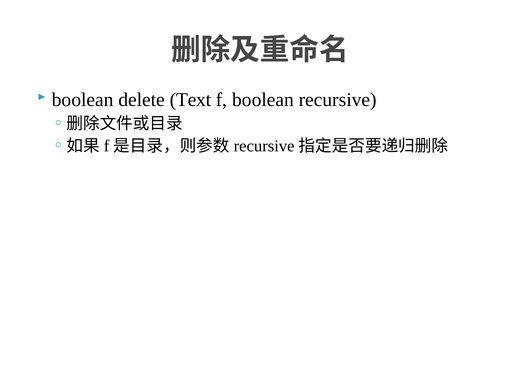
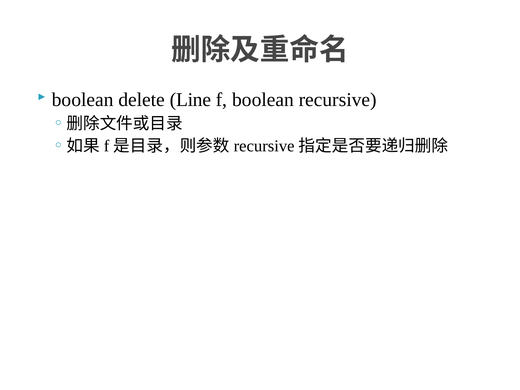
Text: Text -> Line (190, 100)
